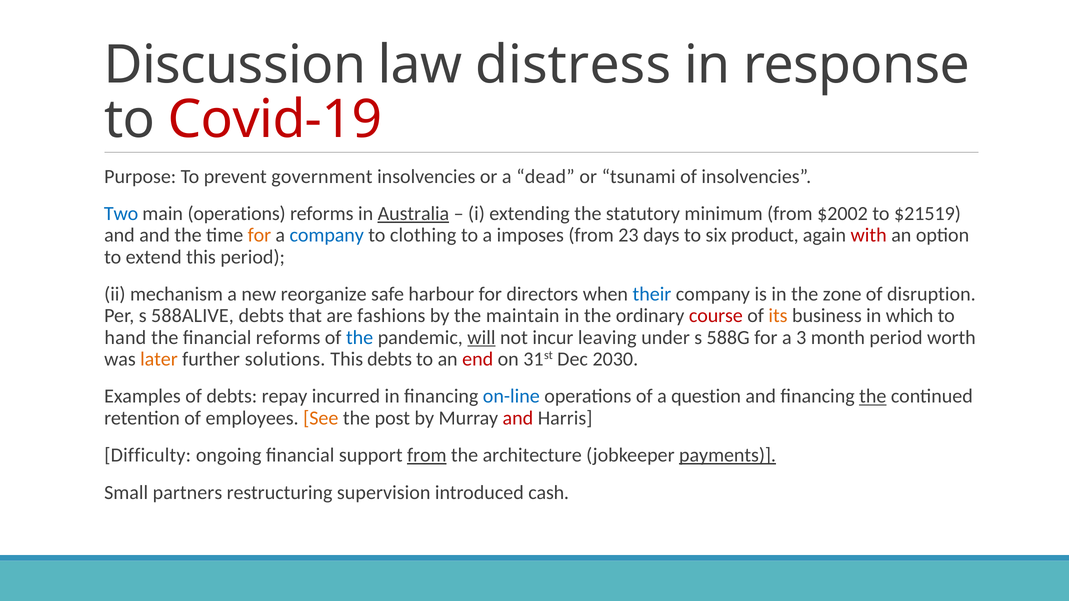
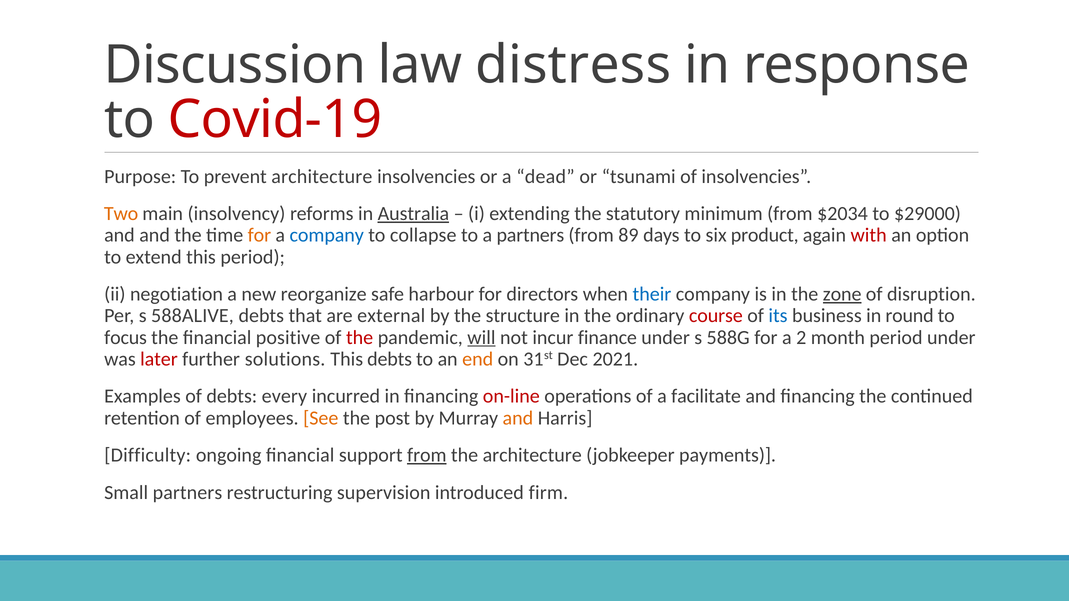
prevent government: government -> architecture (322, 177)
Two colour: blue -> orange (121, 214)
main operations: operations -> insolvency (236, 214)
$2002: $2002 -> $2034 (843, 214)
$21519: $21519 -> $29000 (927, 214)
clothing: clothing -> collapse (423, 235)
a imposes: imposes -> partners (530, 235)
23: 23 -> 89 (628, 235)
mechanism: mechanism -> negotiation (176, 294)
zone underline: none -> present (842, 294)
fashions: fashions -> external (391, 316)
maintain: maintain -> structure (523, 316)
its colour: orange -> blue (778, 316)
which: which -> round (910, 316)
hand: hand -> focus (126, 338)
financial reforms: reforms -> positive (288, 338)
the colour: blue -> red (360, 338)
leaving: leaving -> finance (607, 338)
3: 3 -> 2 (801, 338)
period worth: worth -> under (951, 338)
later colour: orange -> red (159, 359)
end colour: red -> orange (478, 359)
2030: 2030 -> 2021 (615, 359)
repay: repay -> every (284, 397)
on-line colour: blue -> red (511, 397)
question: question -> facilitate (706, 397)
the underline: present -> none (873, 397)
and colour: red -> orange (518, 418)
payments underline: present -> none (728, 455)
cash: cash -> firm (548, 493)
